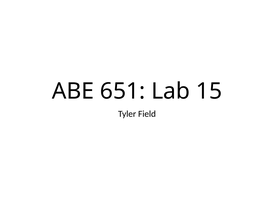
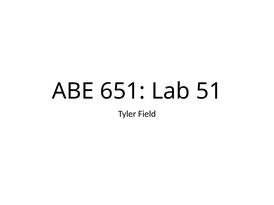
15: 15 -> 51 (209, 91)
